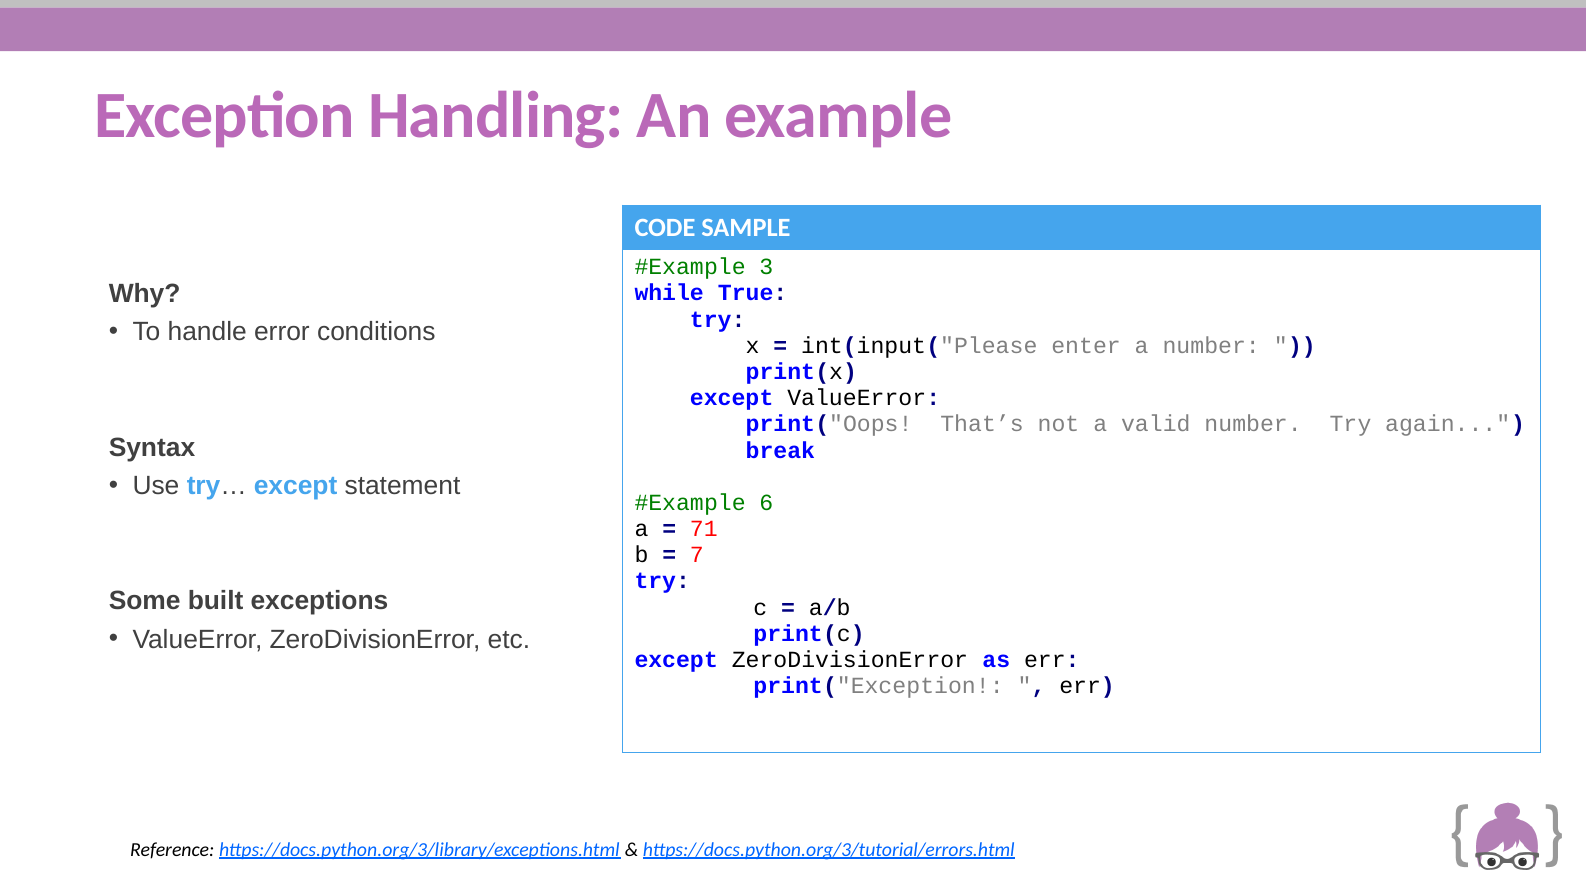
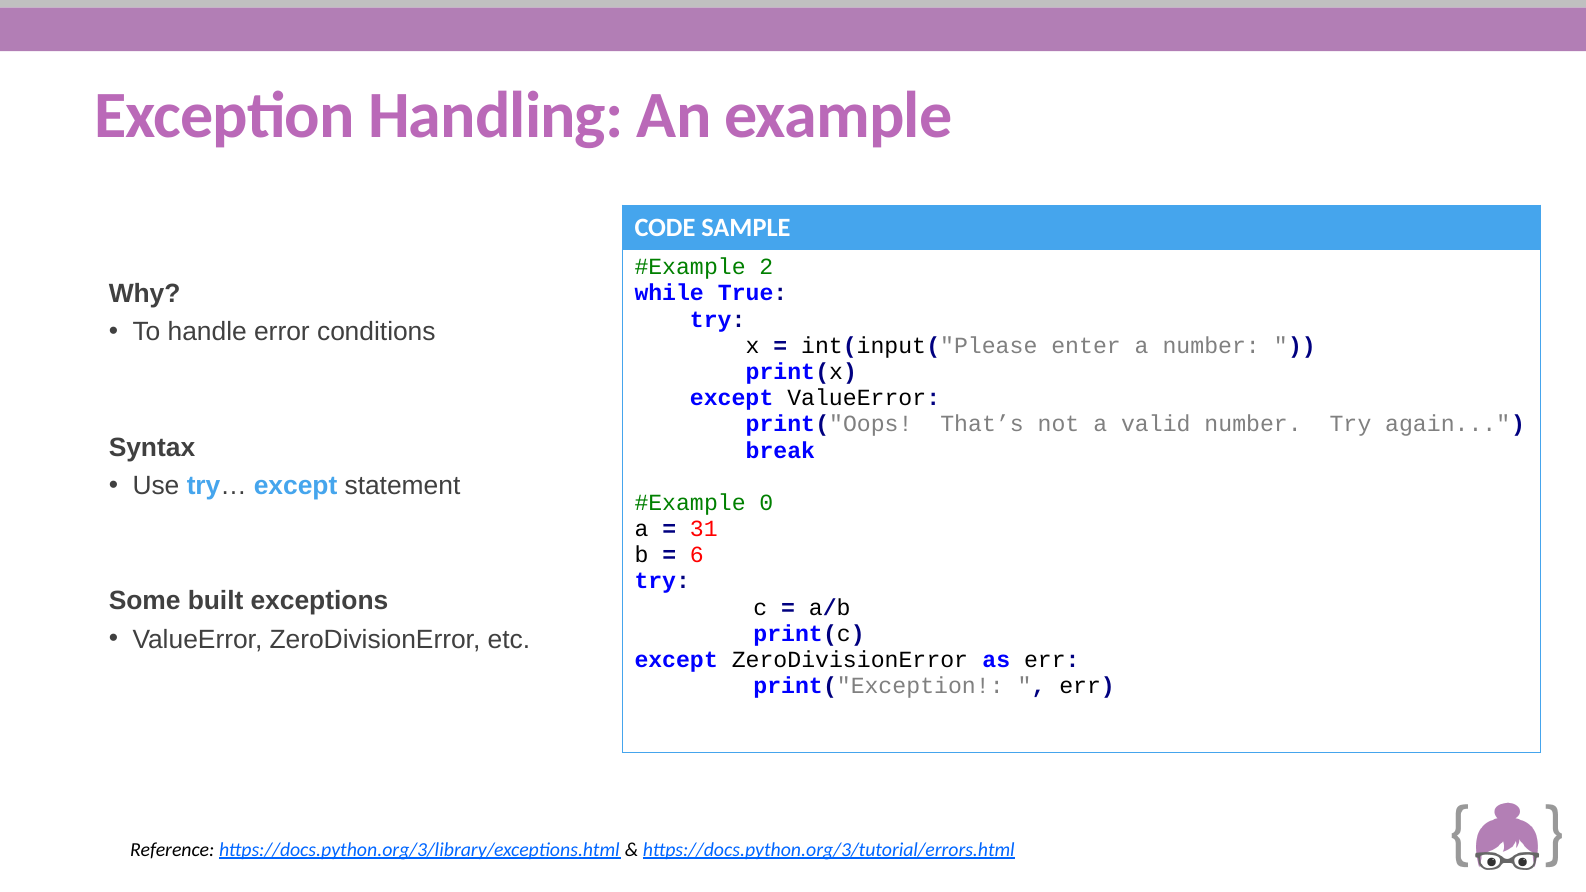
3: 3 -> 2 (766, 267)
6: 6 -> 0 (766, 503)
71: 71 -> 31 (704, 529)
7: 7 -> 6 (697, 555)
